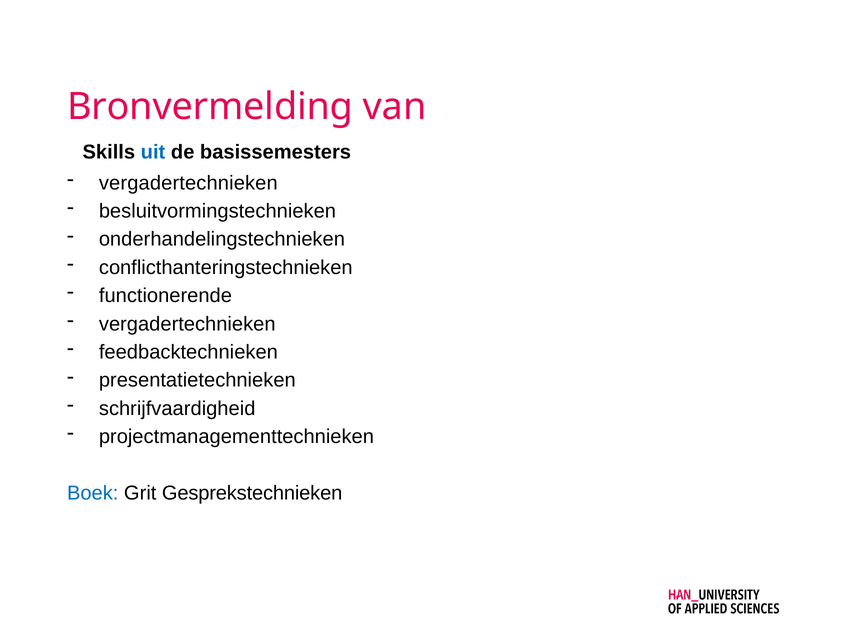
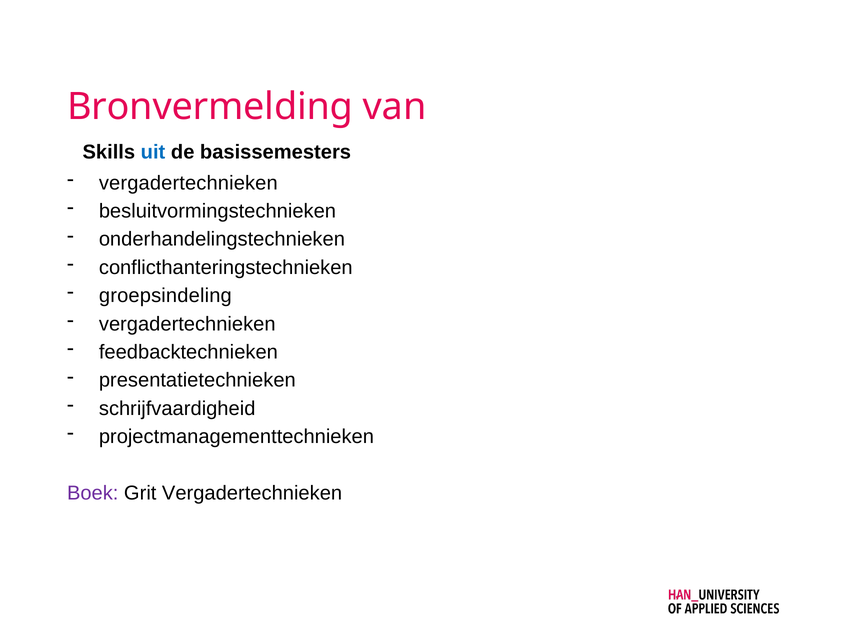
functionerende: functionerende -> groepsindeling (165, 296)
Boek colour: blue -> purple (93, 493)
Grit Gesprekstechnieken: Gesprekstechnieken -> Vergadertechnieken (252, 493)
